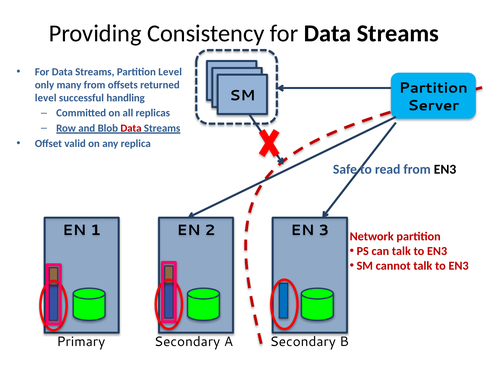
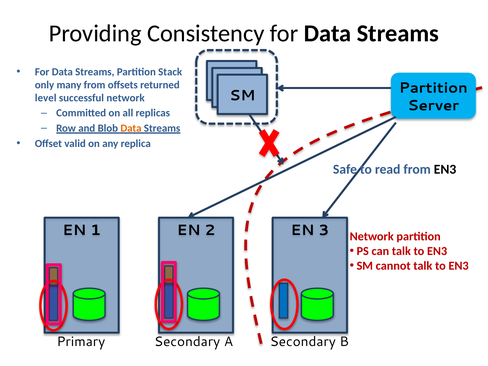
Partition Level: Level -> Stack (170, 72)
successful handling: handling -> network (126, 98)
Data colour: red -> orange (131, 128)
